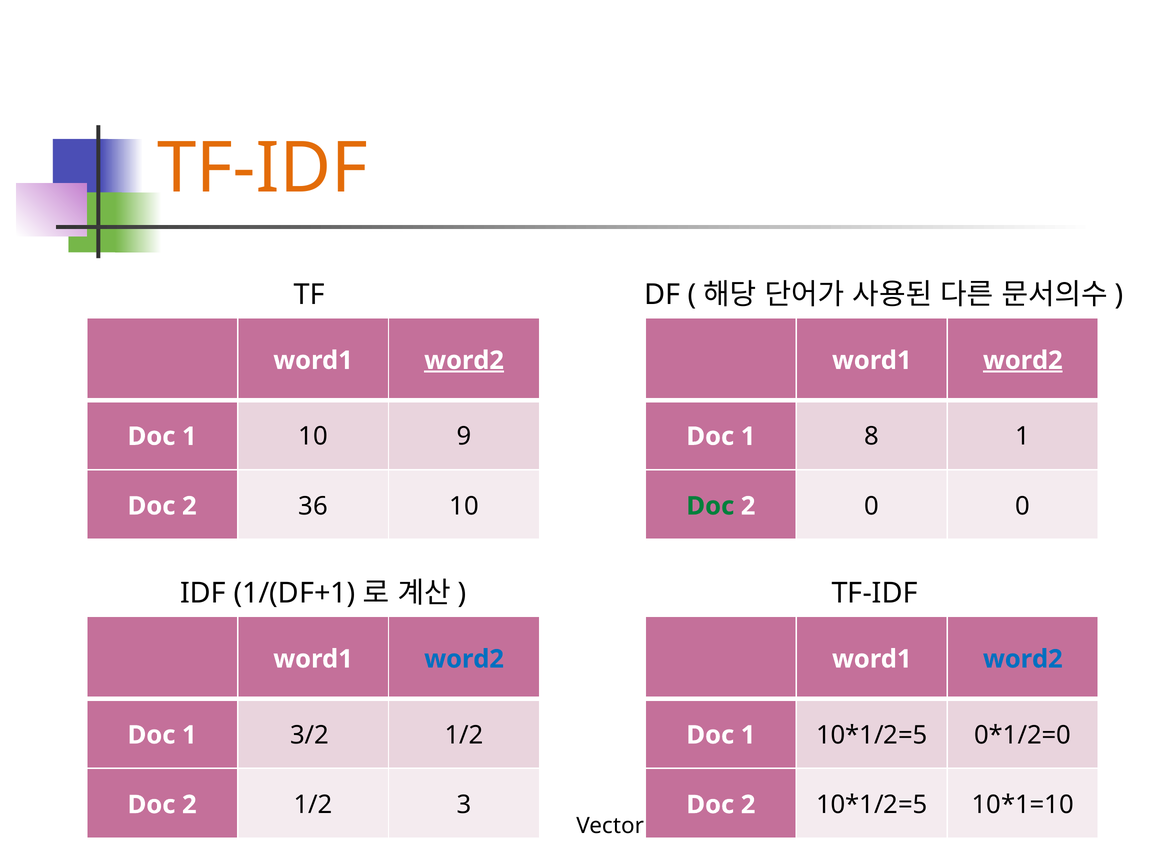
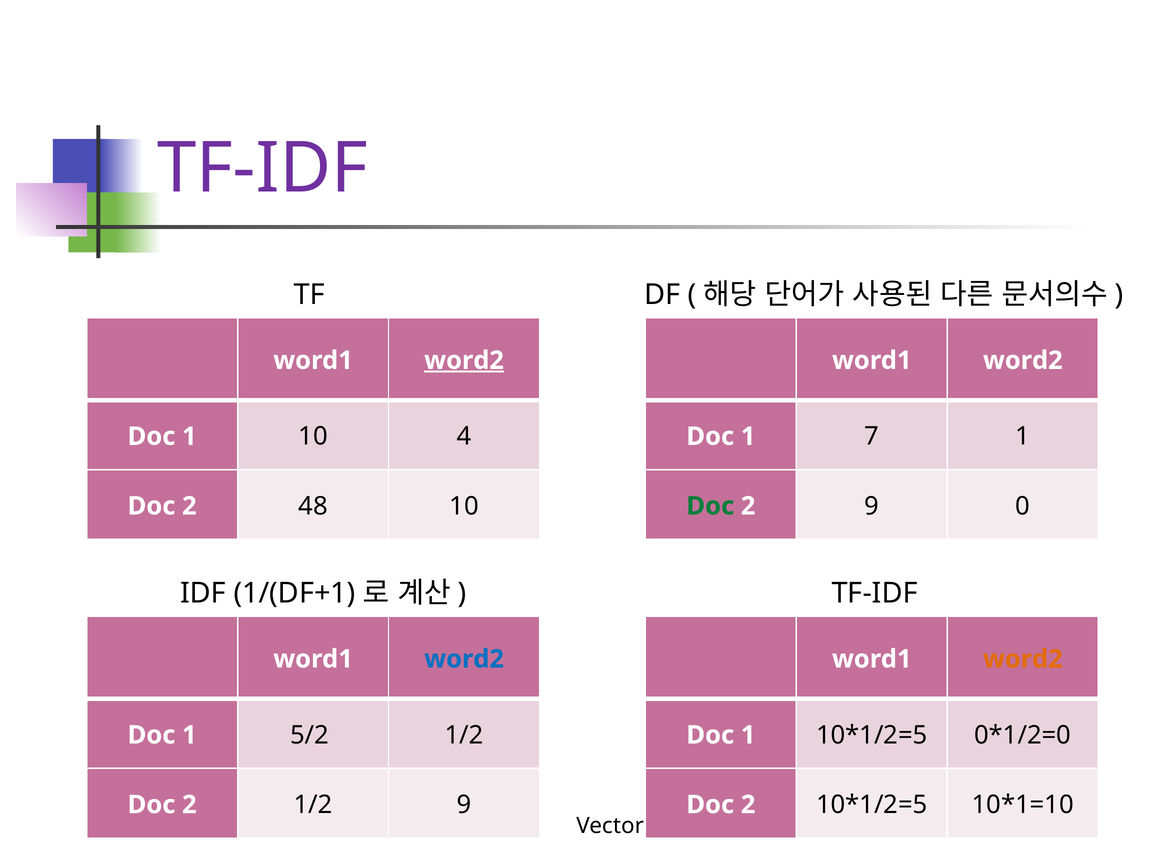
TF-IDF colour: orange -> purple (262, 169)
word2 underline: present -> none (1023, 360)
9: 9 -> 4 (464, 436)
8: 8 -> 7 (872, 436)
36: 36 -> 48 (313, 506)
2 0: 0 -> 9 (872, 506)
word2 colour: blue -> orange (1023, 659)
3/2: 3/2 -> 5/2 (310, 735)
1/2 3: 3 -> 9 (464, 805)
